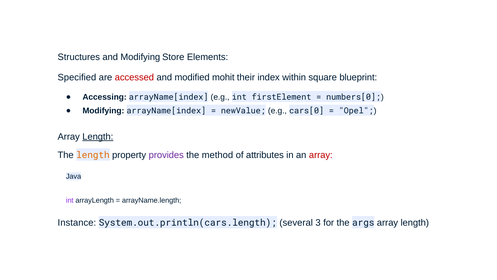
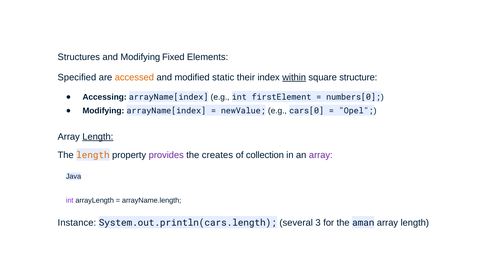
Store: Store -> Fixed (173, 57)
accessed colour: red -> orange (134, 77)
mohit: mohit -> static (223, 77)
within underline: none -> present (294, 77)
blueprint: blueprint -> structure (358, 77)
method: method -> creates (217, 155)
attributes: attributes -> collection (265, 155)
array colour: red -> purple (321, 155)
args: args -> aman (363, 222)
